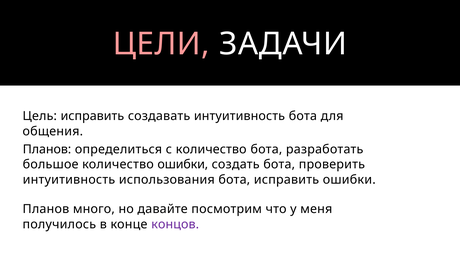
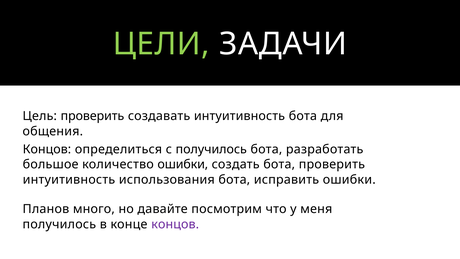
ЦЕЛИ colour: pink -> light green (161, 44)
Цель исправить: исправить -> проверить (92, 116)
Планов: Планов -> Концов (47, 149)
с количество: количество -> получилось (211, 149)
